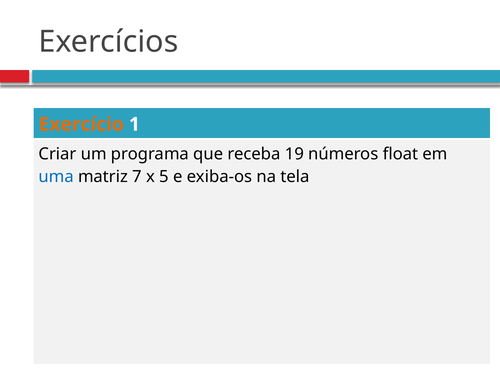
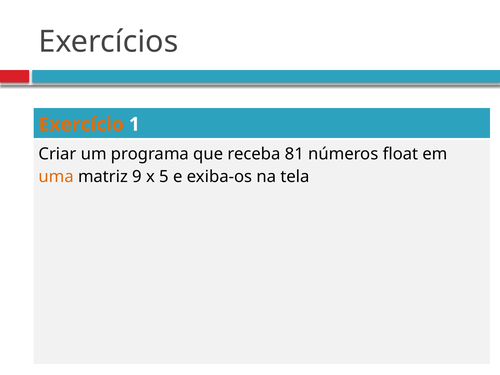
19: 19 -> 81 (294, 154)
uma colour: blue -> orange (56, 177)
7: 7 -> 9 (137, 177)
